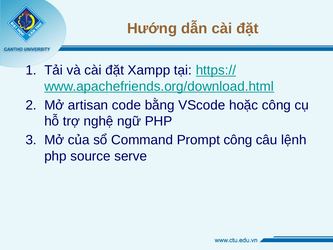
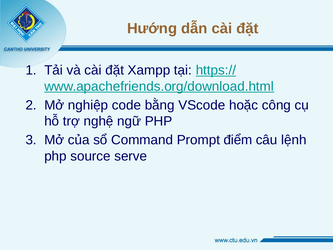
artisan: artisan -> nghiệp (88, 105)
Prompt công: công -> điểm (238, 140)
